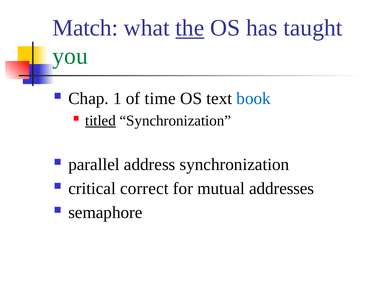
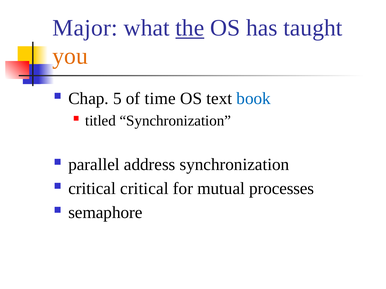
Match: Match -> Major (85, 28)
you colour: green -> orange (70, 56)
1: 1 -> 5 (117, 99)
titled underline: present -> none (101, 121)
critical correct: correct -> critical (144, 189)
addresses: addresses -> processes (282, 189)
